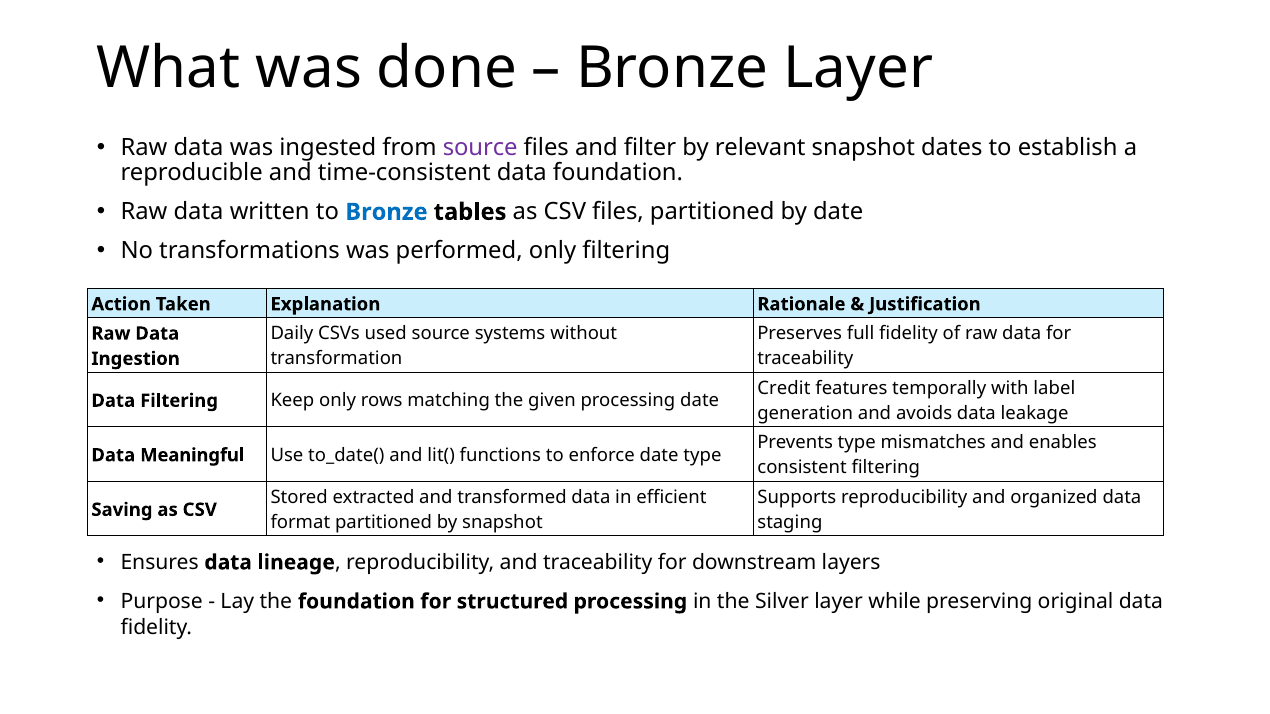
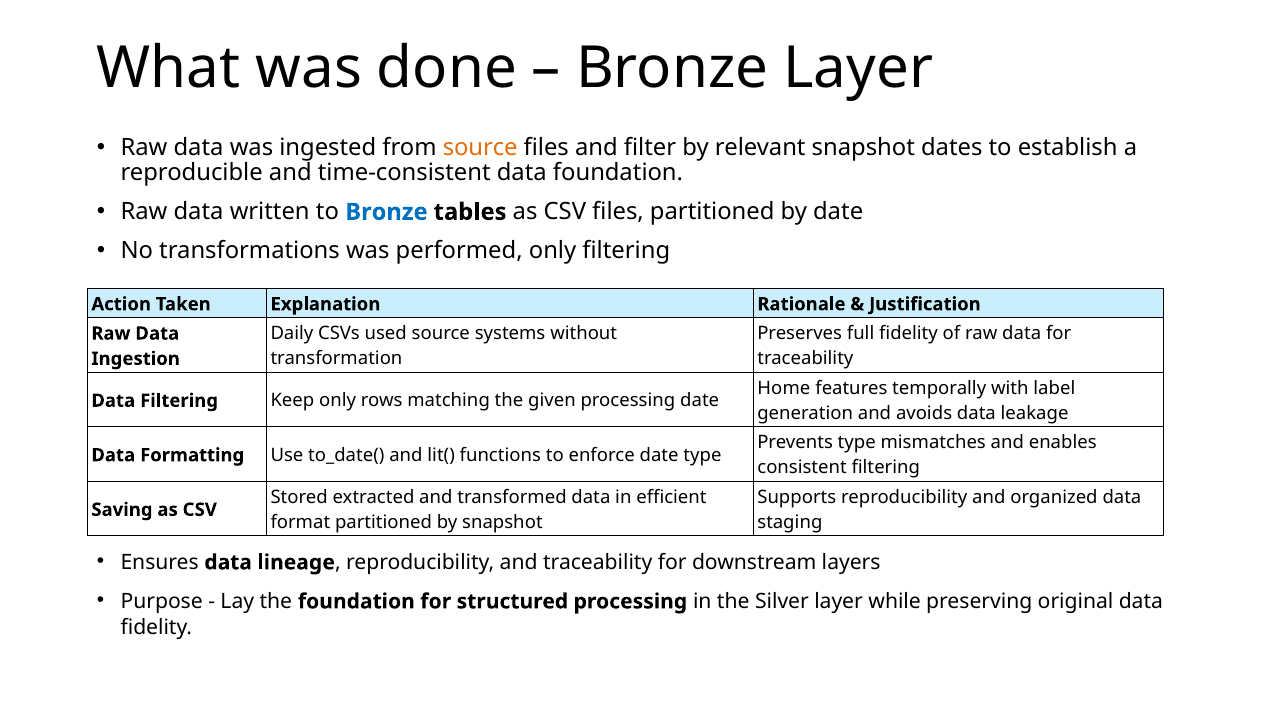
source colour: purple -> orange (480, 147)
Credit: Credit -> Home (784, 388)
Meaningful: Meaningful -> Formatting (192, 455)
